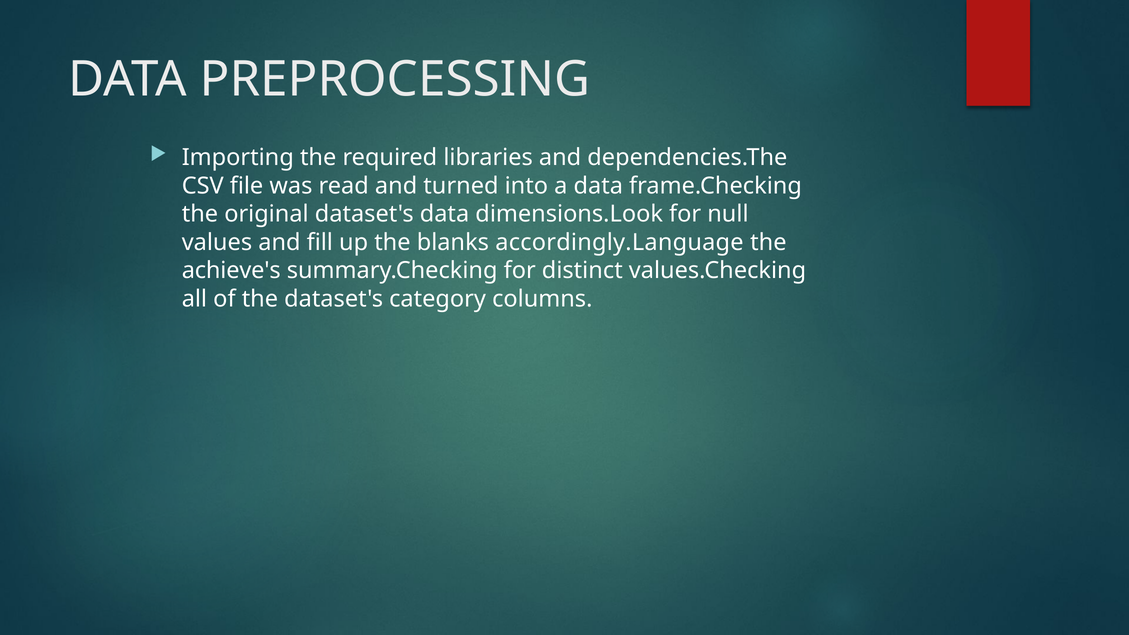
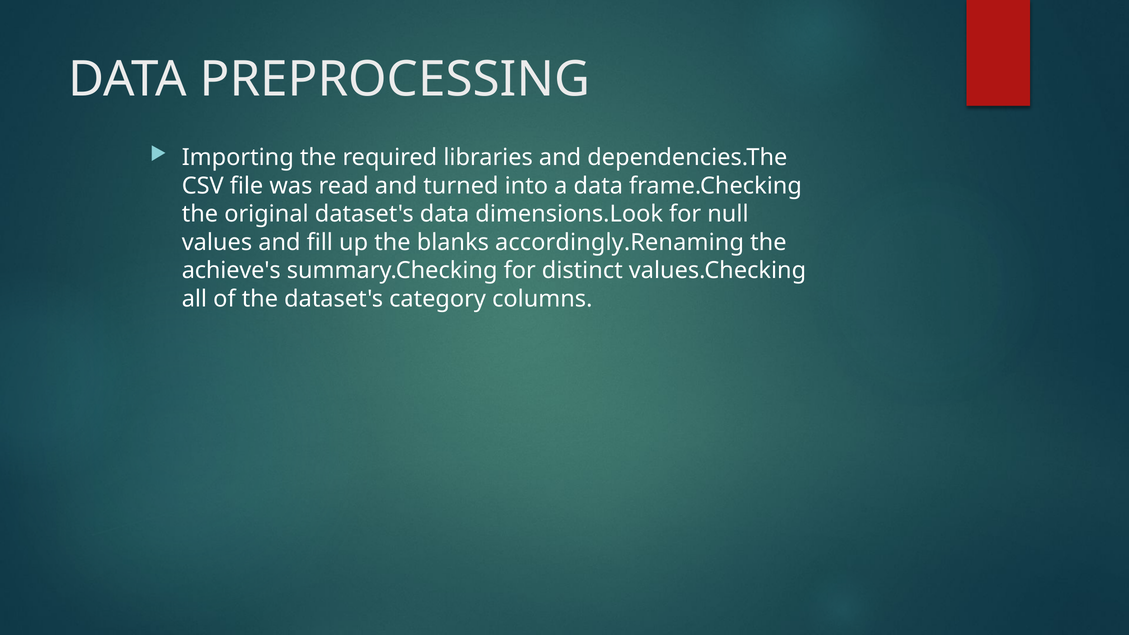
accordingly.Language: accordingly.Language -> accordingly.Renaming (620, 242)
